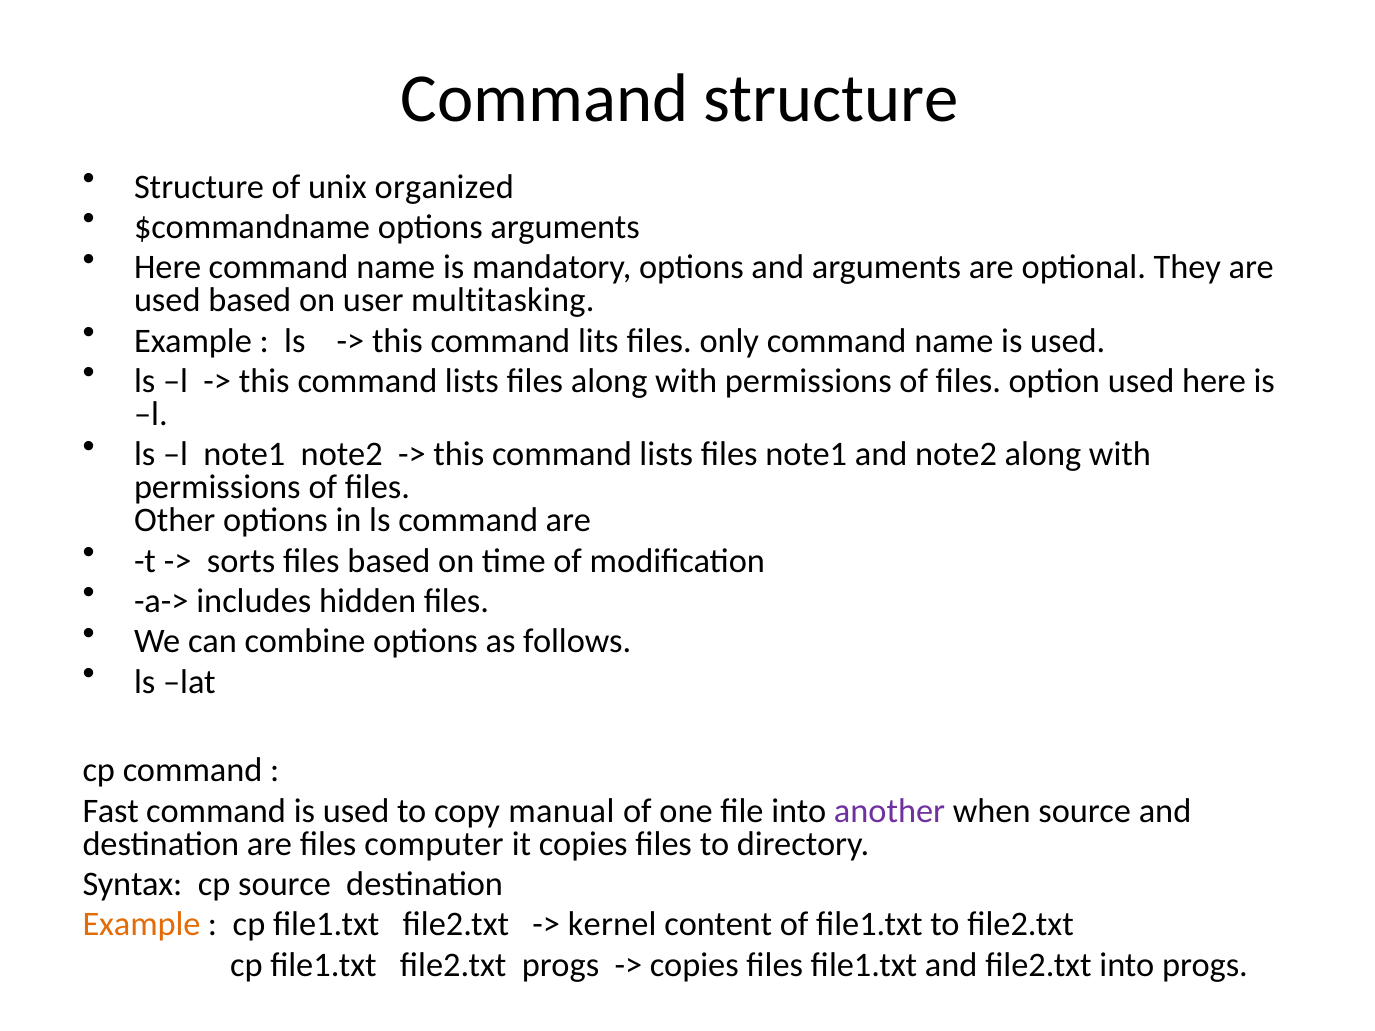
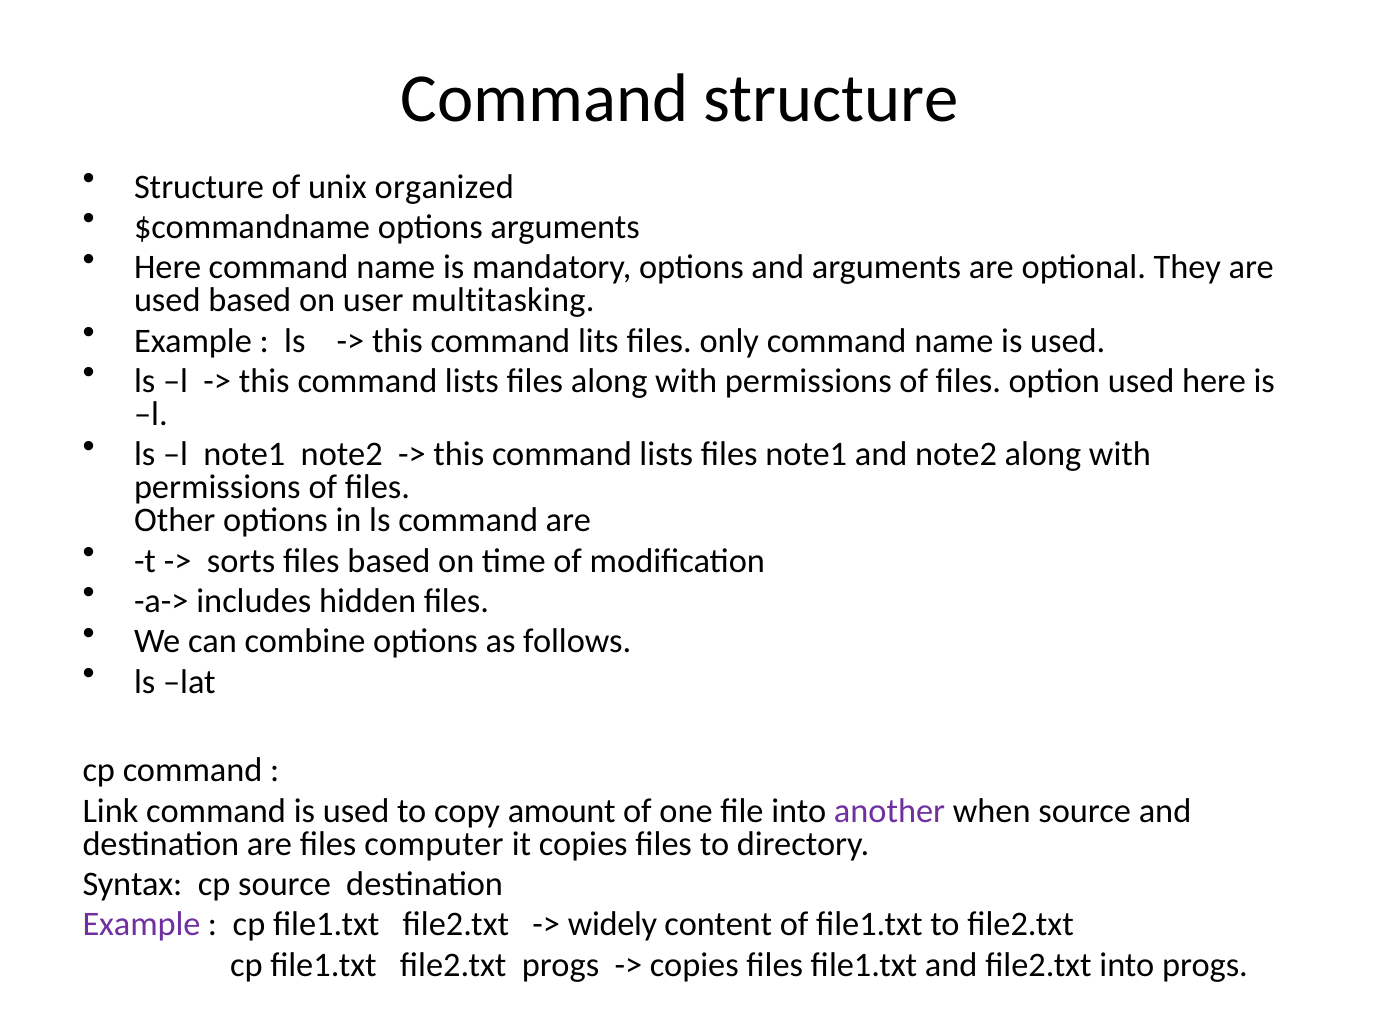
Fast: Fast -> Link (111, 811)
manual: manual -> amount (562, 811)
Example colour: orange -> purple (141, 925)
kernel: kernel -> widely (613, 925)
